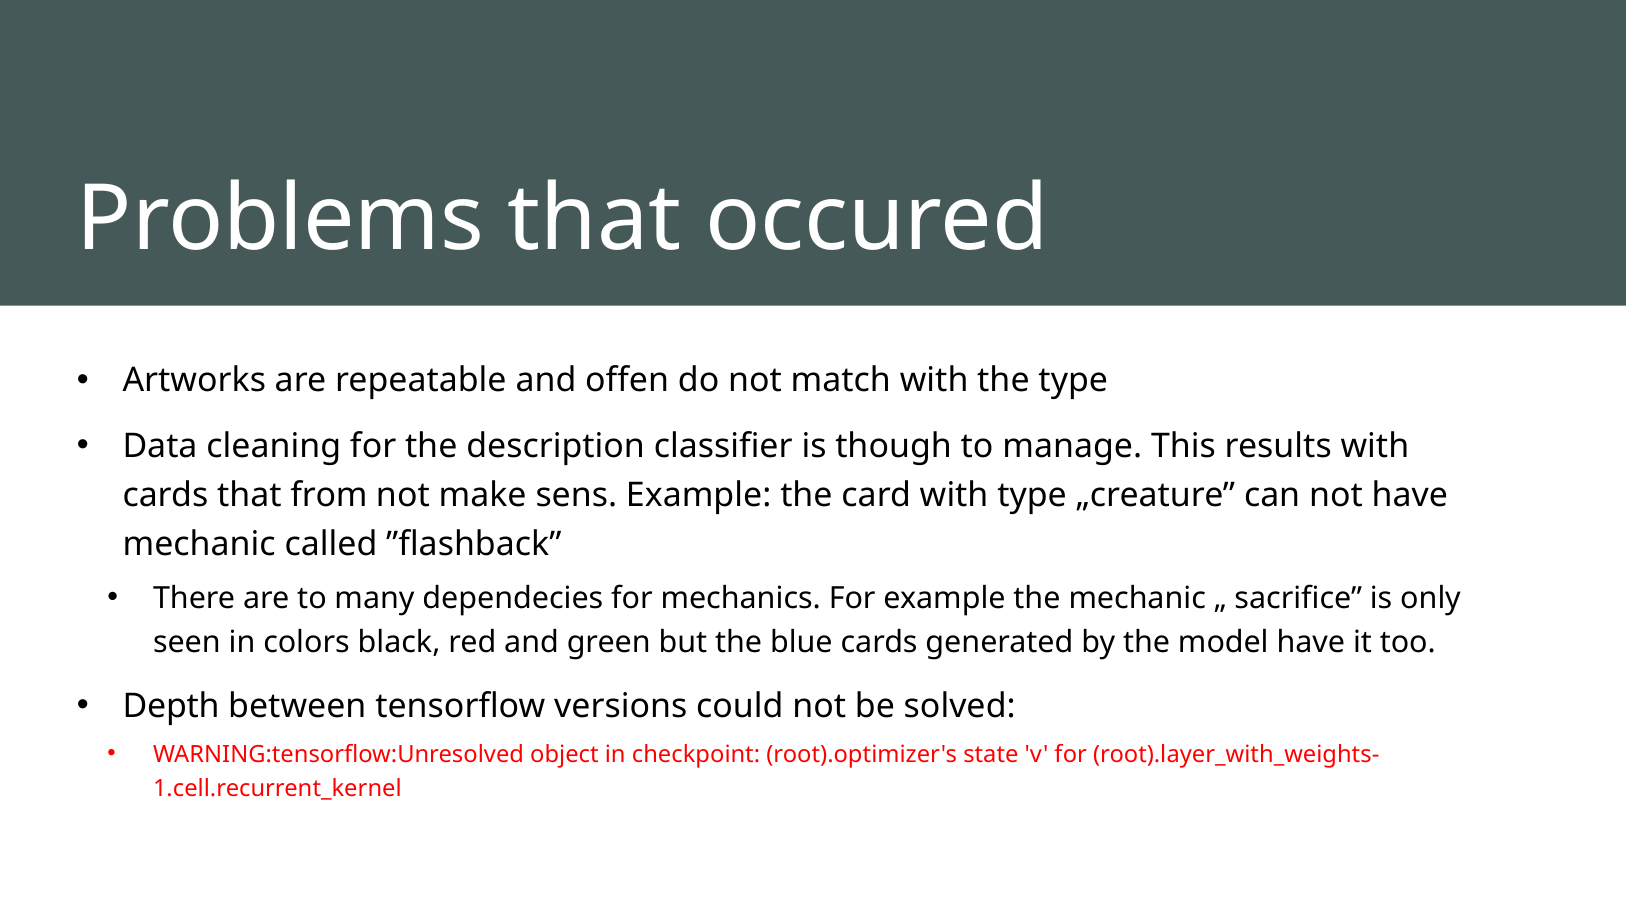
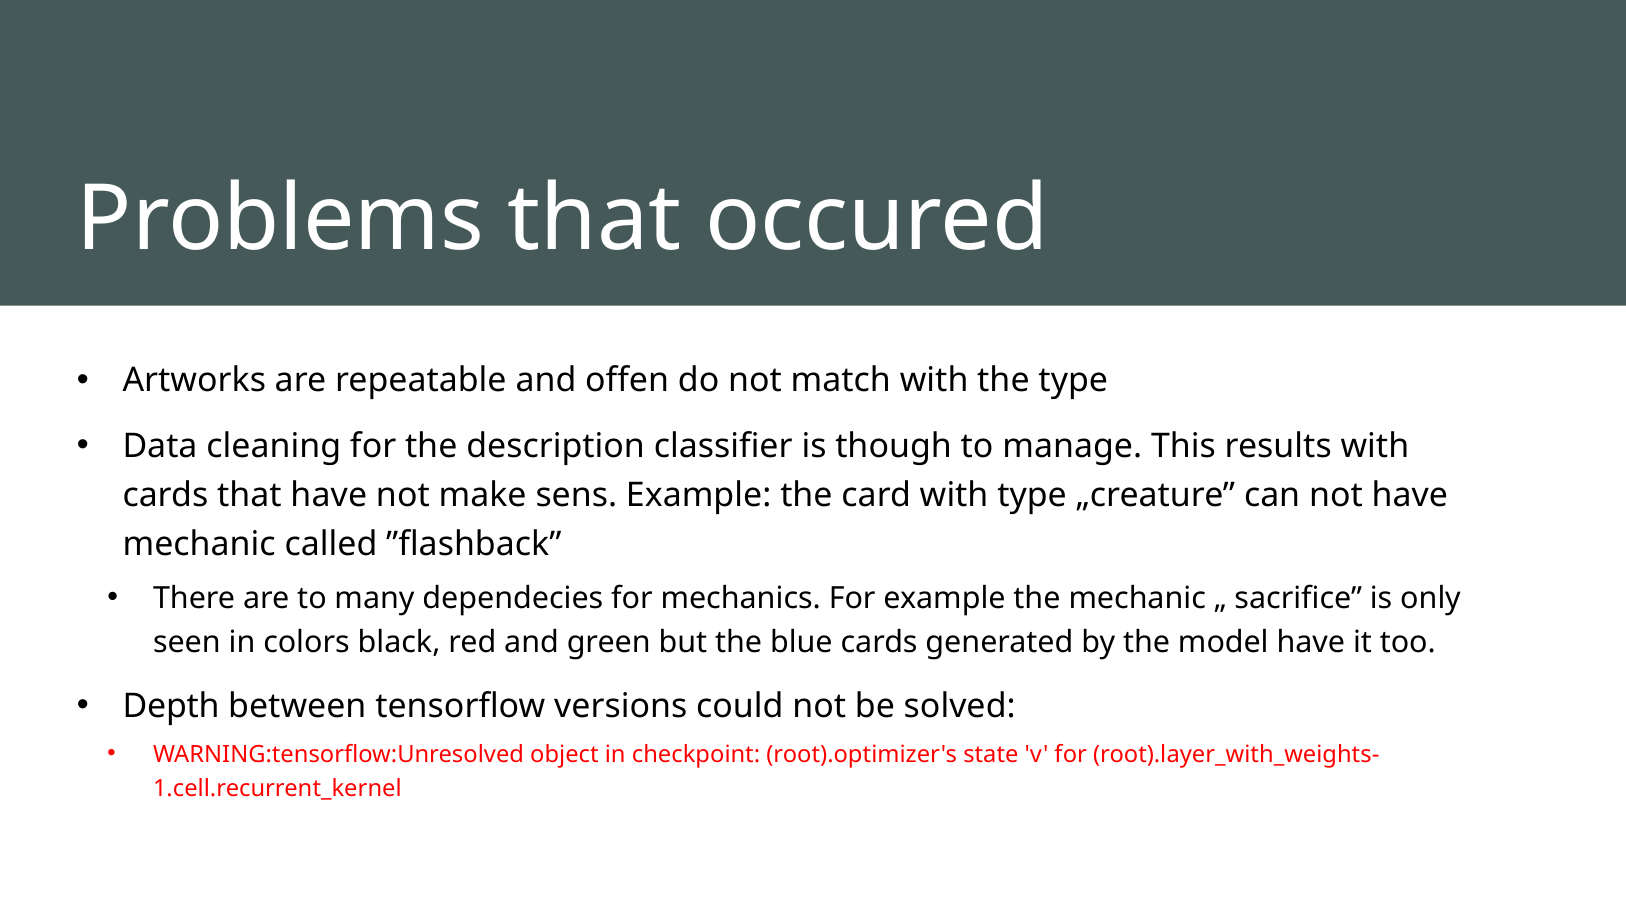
that from: from -> have (329, 495)
